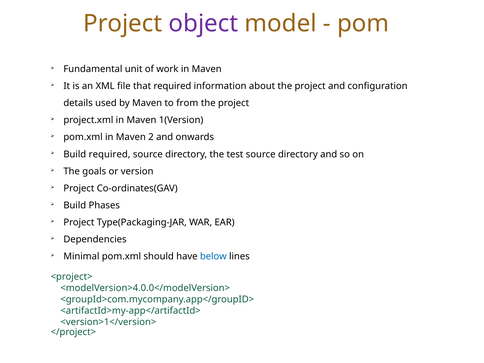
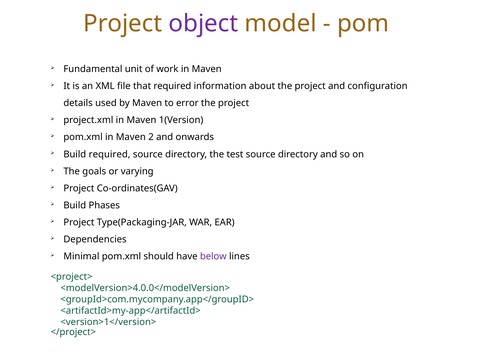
from: from -> error (187, 103)
version: version -> varying (137, 171)
below colour: blue -> purple (213, 256)
